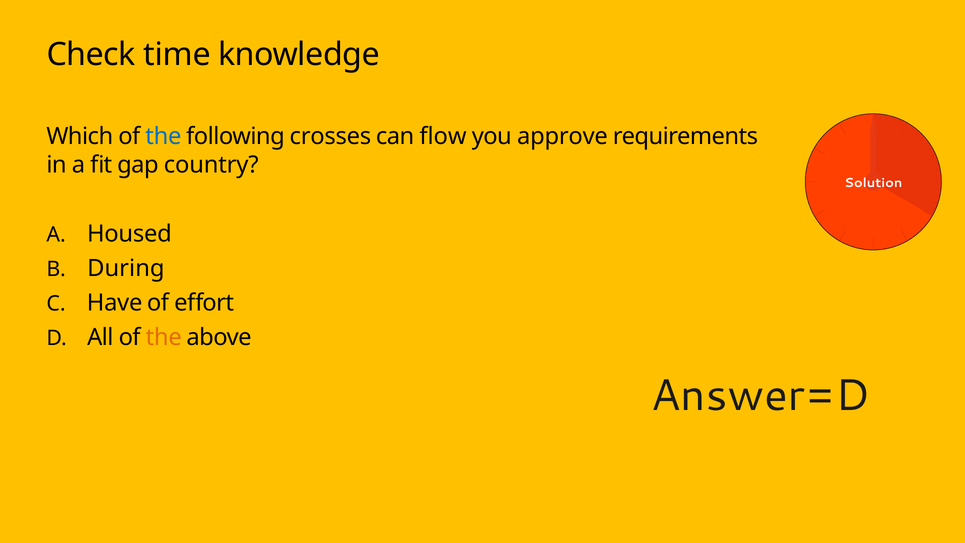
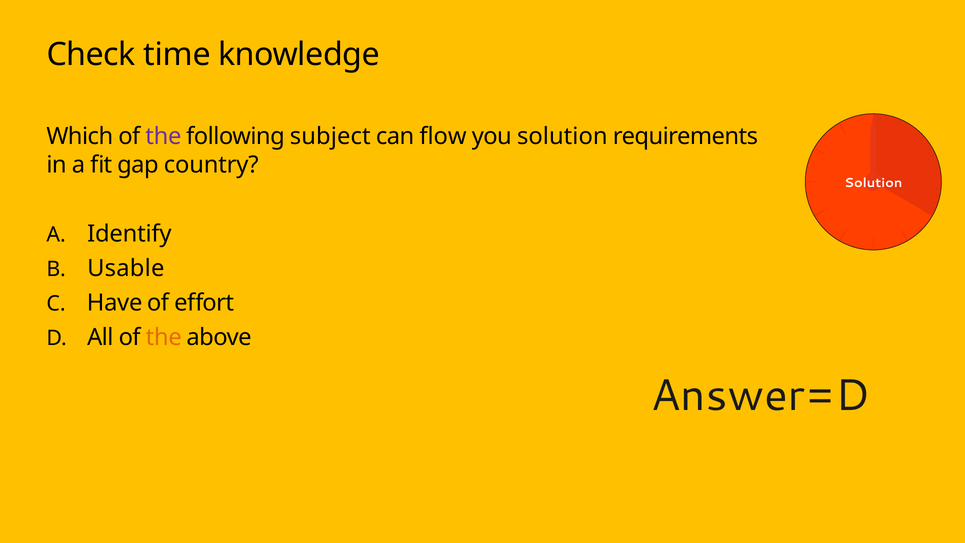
the colour: blue -> purple (163, 137)
crosses: crosses -> subject (330, 137)
you approve: approve -> solution (562, 137)
Housed: Housed -> Identify (129, 234)
During: During -> Usable (126, 268)
